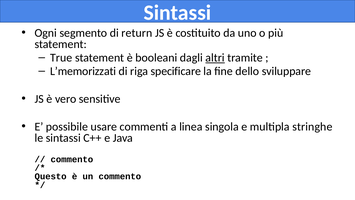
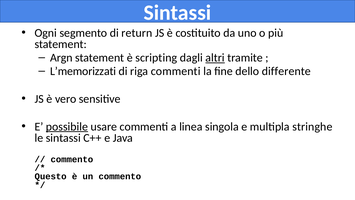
True: True -> Argn (61, 58)
booleani: booleani -> scripting (156, 58)
riga specificare: specificare -> commenti (176, 71)
sviluppare: sviluppare -> differente (286, 71)
possibile underline: none -> present (67, 126)
